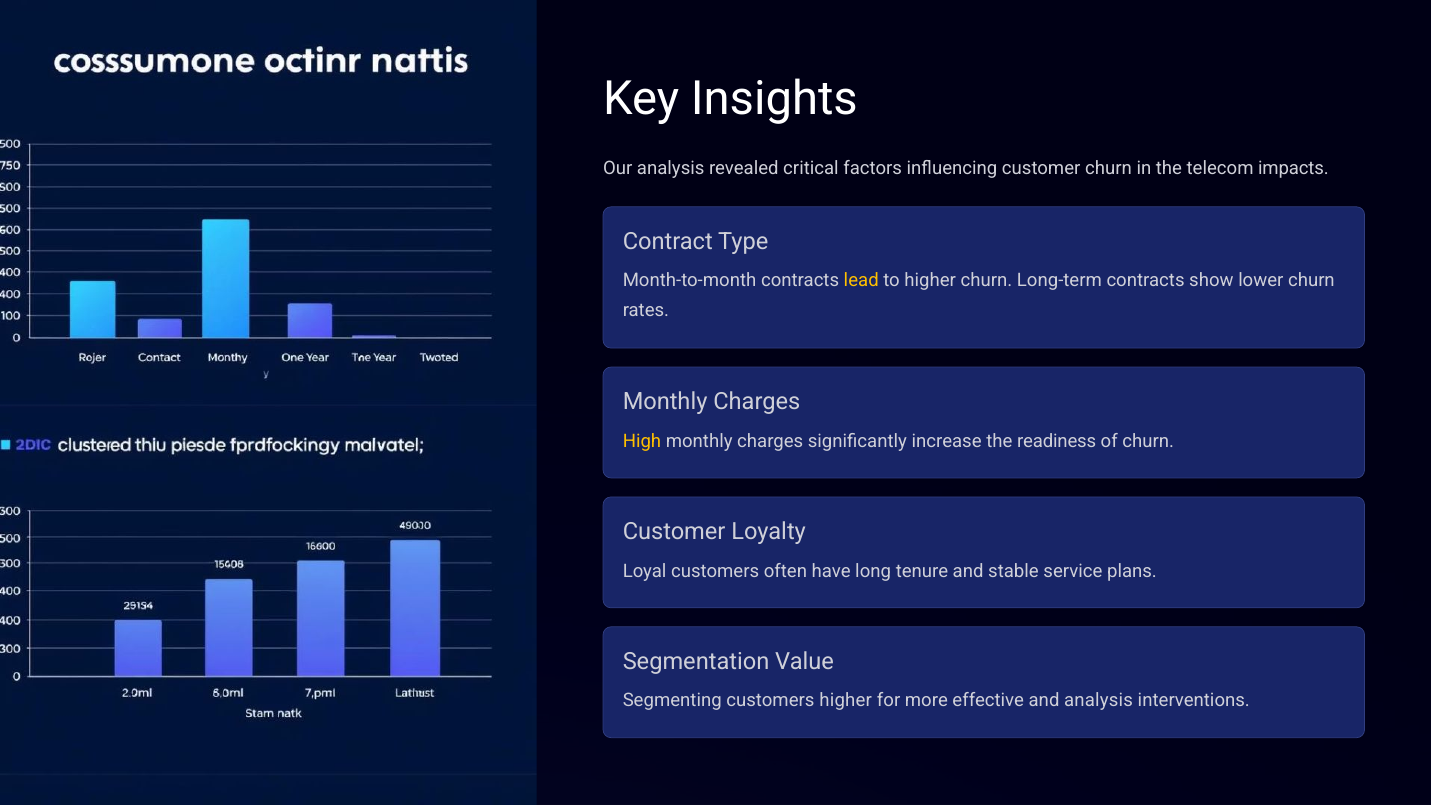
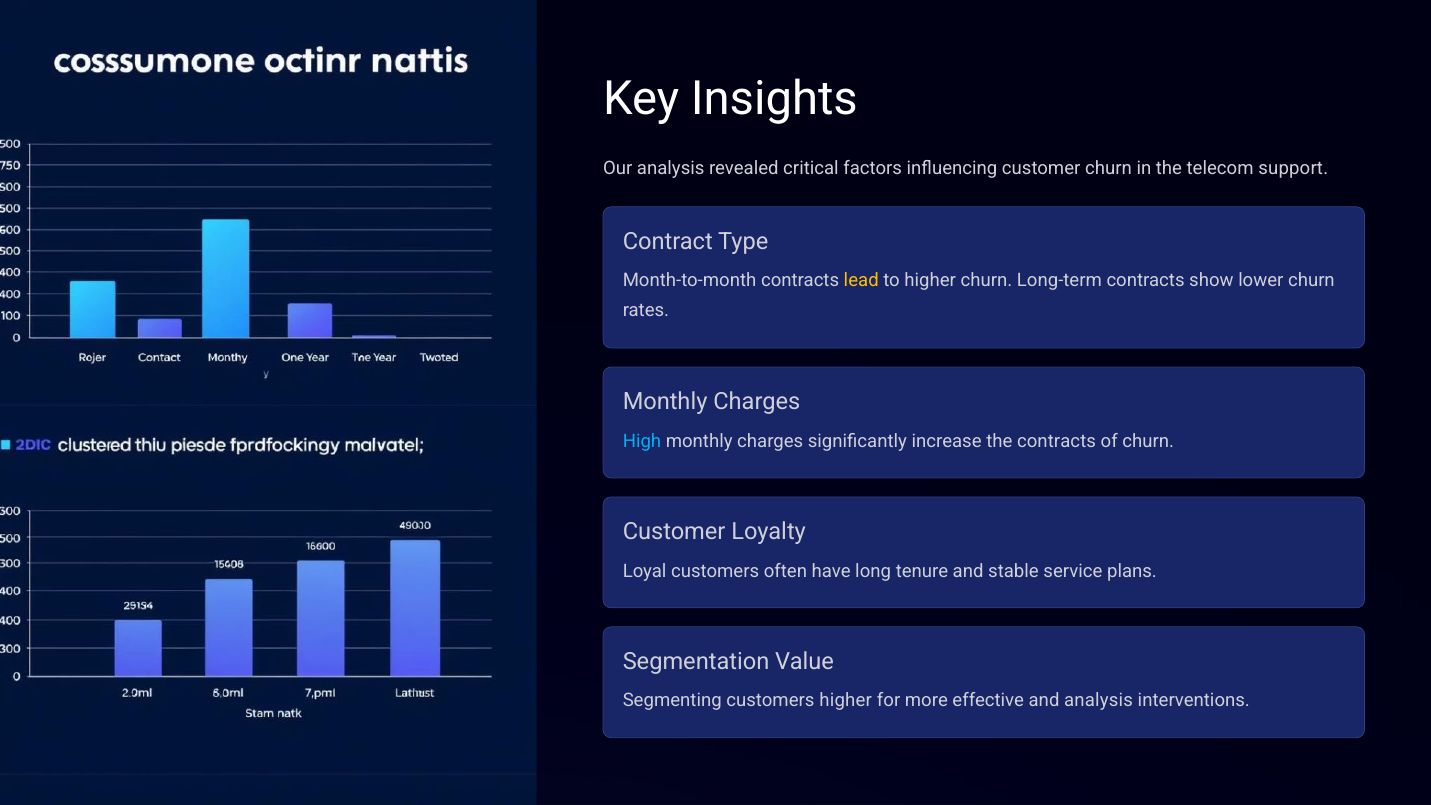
impacts: impacts -> support (1293, 168)
High colour: yellow -> light blue (642, 441)
the readiness: readiness -> contracts (1057, 441)
